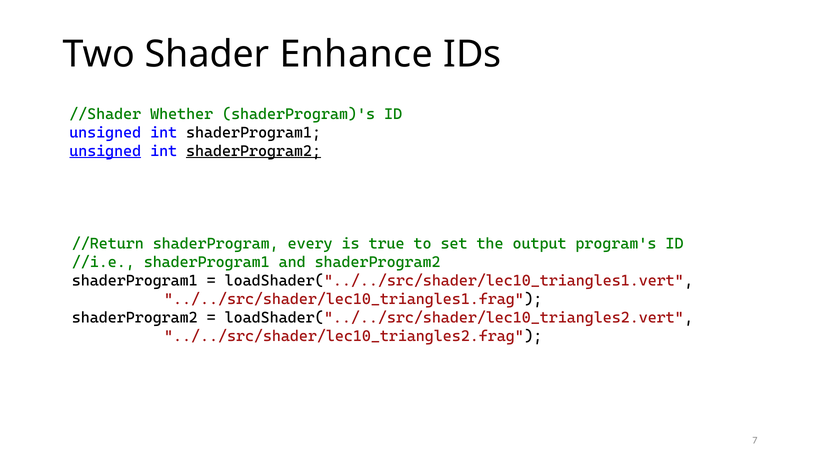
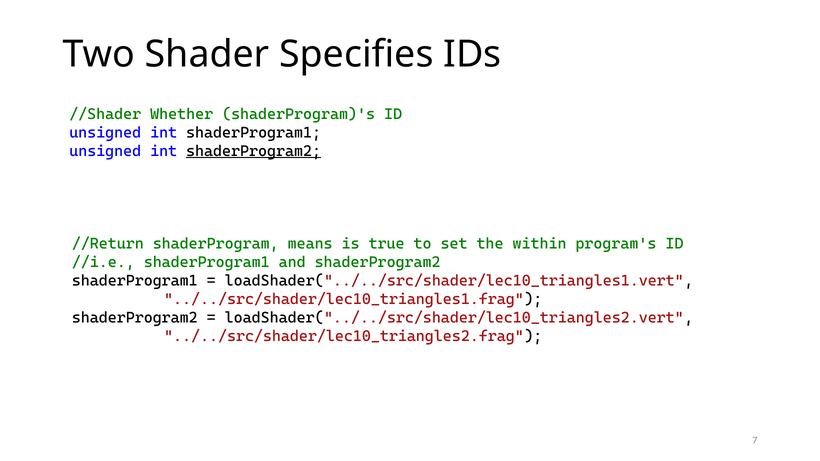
Enhance: Enhance -> Specifies (356, 55)
unsigned underline: present -> none (105, 151)
every: every -> means (310, 244)
output: output -> within (540, 244)
